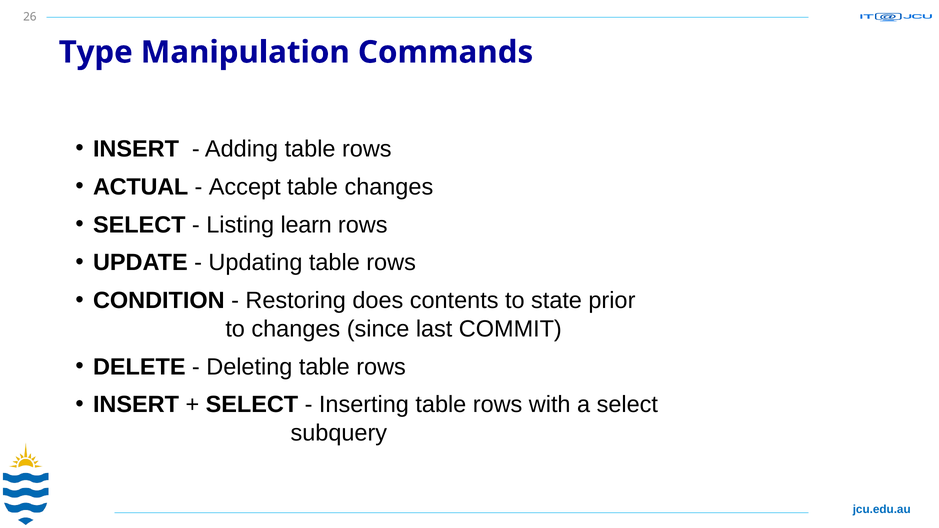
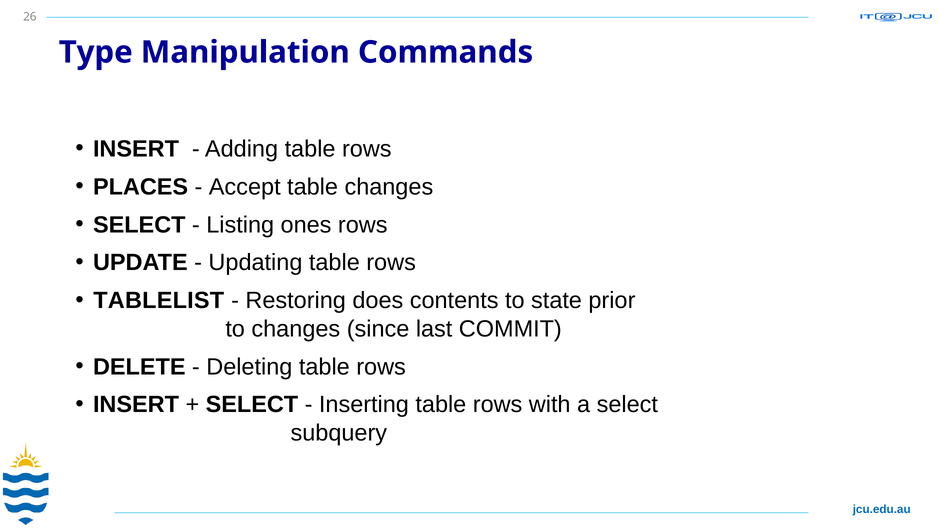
ACTUAL: ACTUAL -> PLACES (141, 187)
learn: learn -> ones (306, 225)
CONDITION: CONDITION -> TABLELIST (159, 301)
